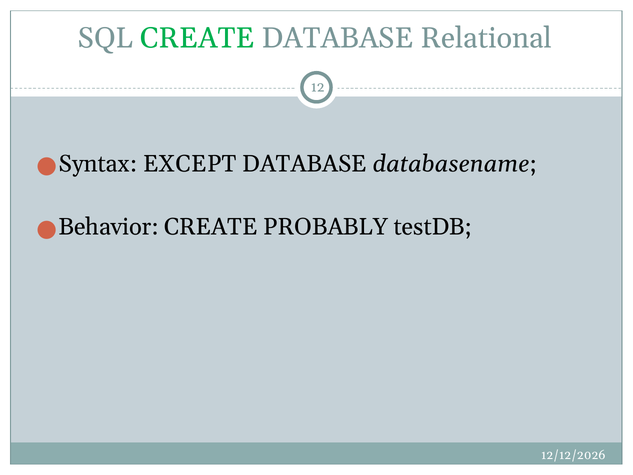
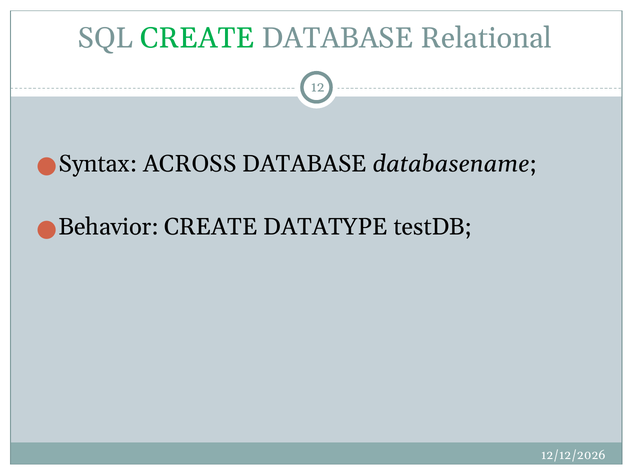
EXCEPT: EXCEPT -> ACROSS (190, 164)
PROBABLY: PROBABLY -> DATATYPE (326, 227)
